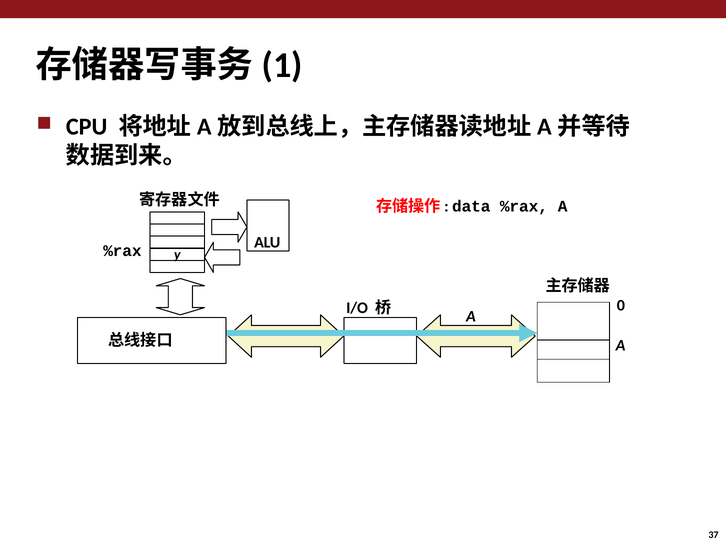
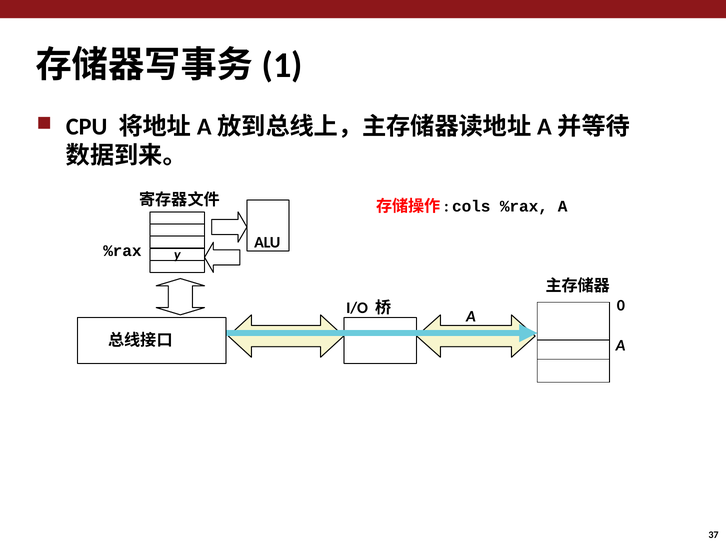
data: data -> cols (471, 206)
